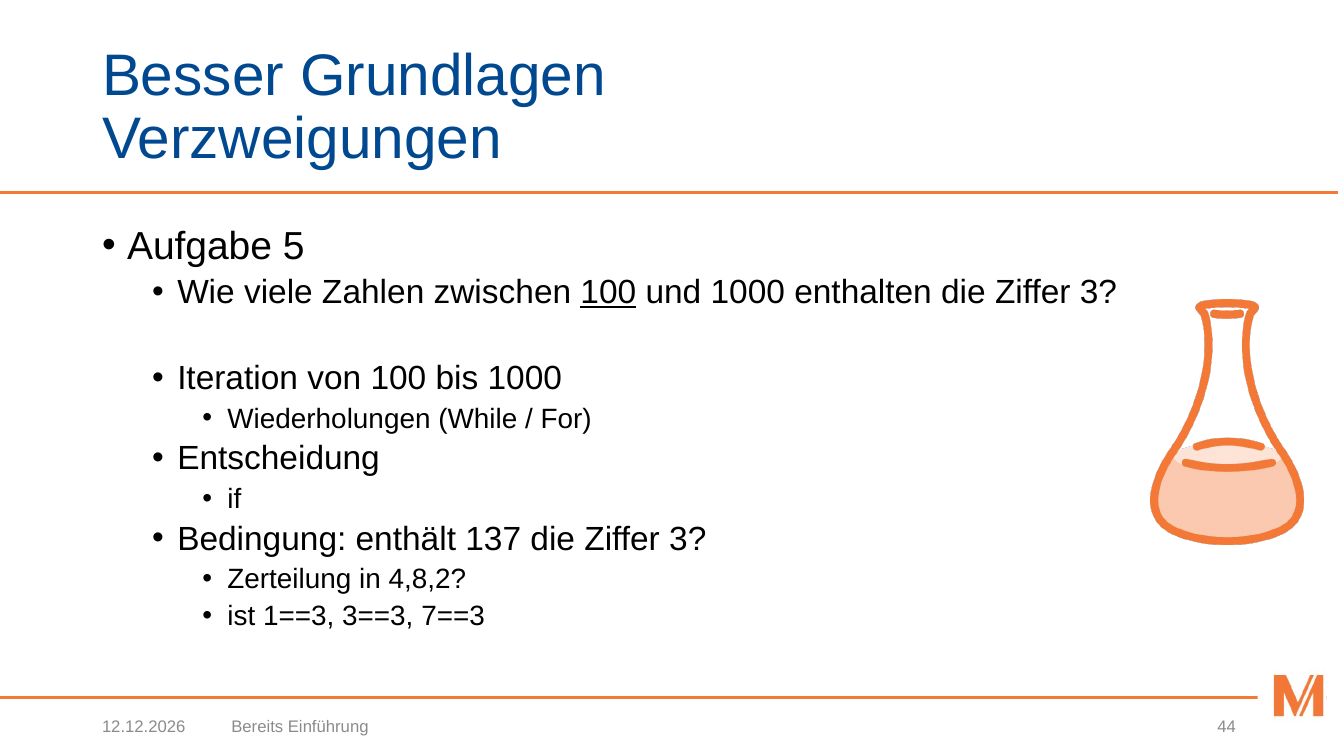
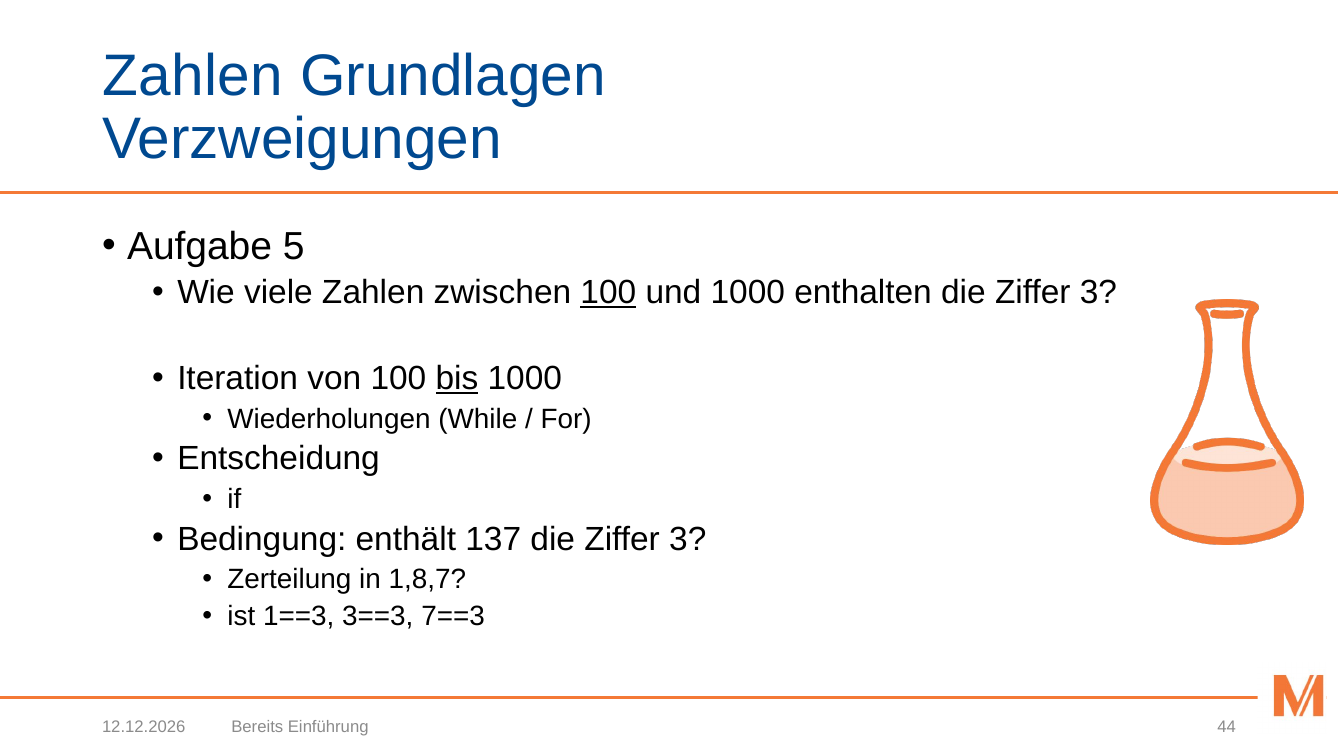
Besser: Besser -> Zahlen (193, 76)
bis underline: none -> present (457, 379)
4,8,2: 4,8,2 -> 1,8,7 (427, 579)
